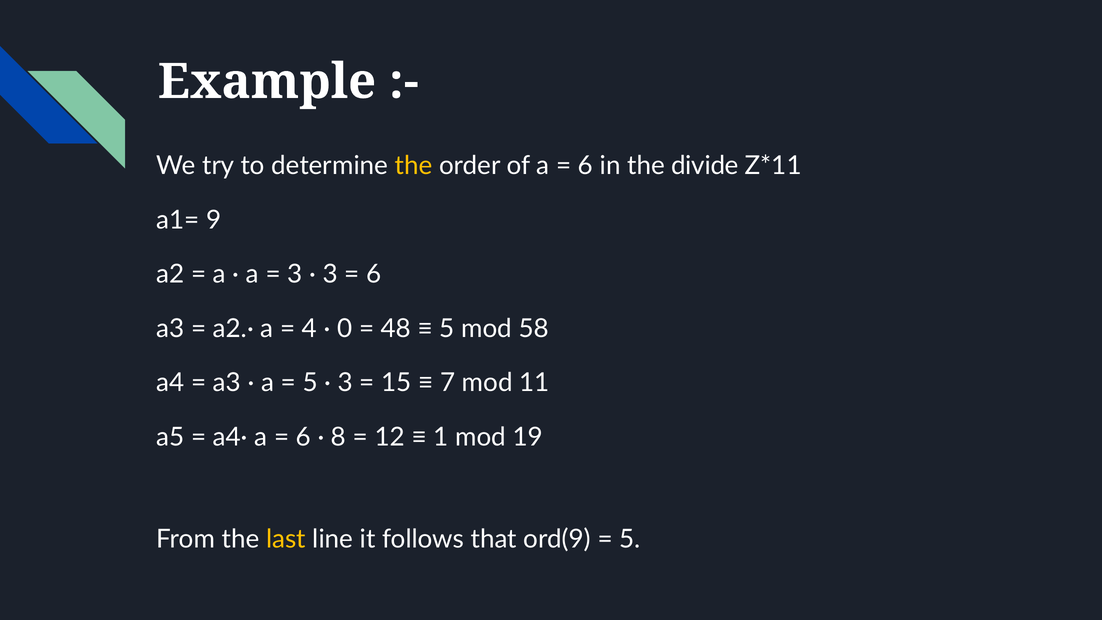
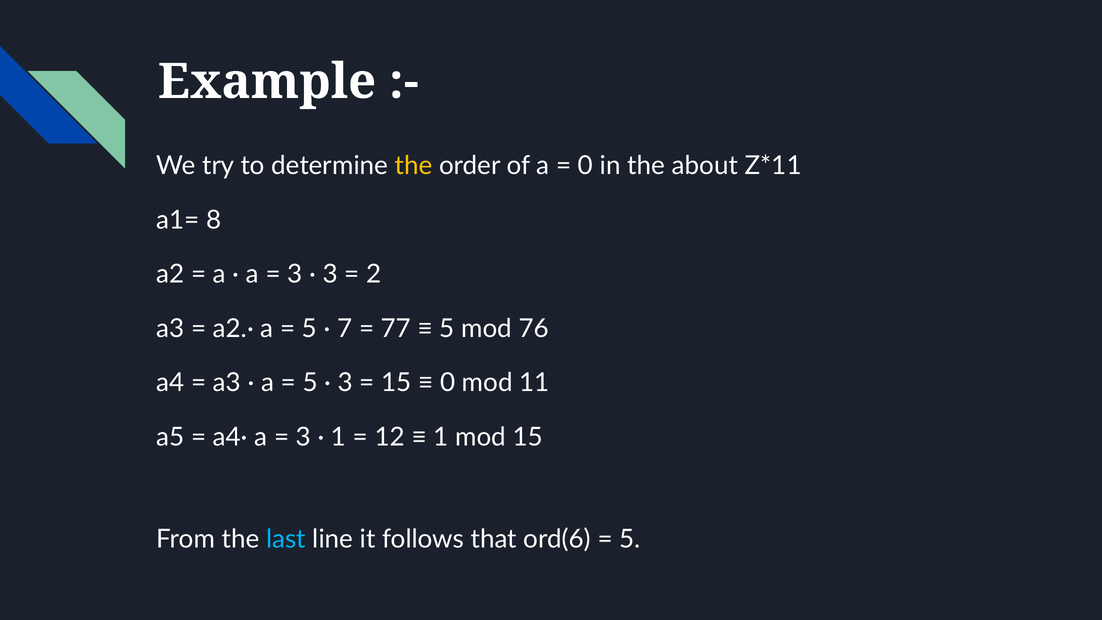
6: 6 -> 0 (585, 166)
divide: divide -> about (705, 166)
9: 9 -> 8 (214, 220)
6: 6 -> 2 (374, 274)
4: 4 -> 5 (309, 328)
0: 0 -> 7 (345, 328)
48: 48 -> 77 (396, 328)
58: 58 -> 76 (534, 328)
7: 7 -> 0 (448, 383)
6: 6 -> 3 (303, 437)
8: 8 -> 1 (339, 437)
mod 19: 19 -> 15 (528, 437)
last colour: yellow -> light blue (286, 539)
ord(9: ord(9 -> ord(6 (557, 539)
